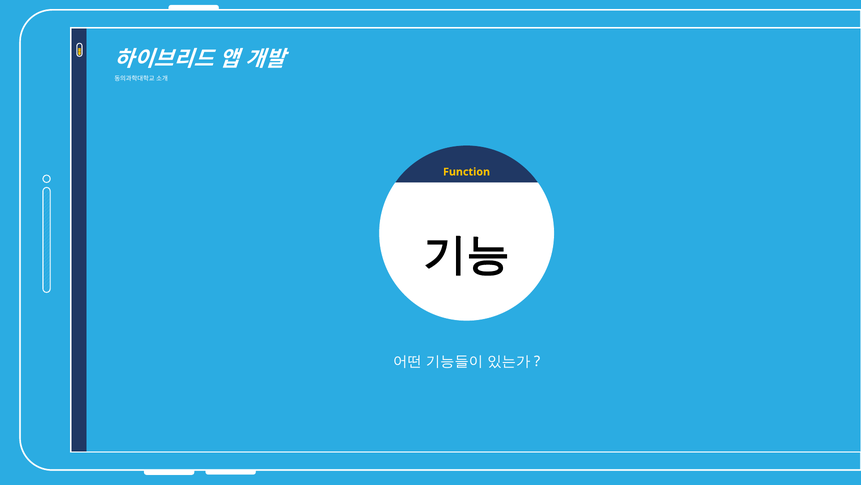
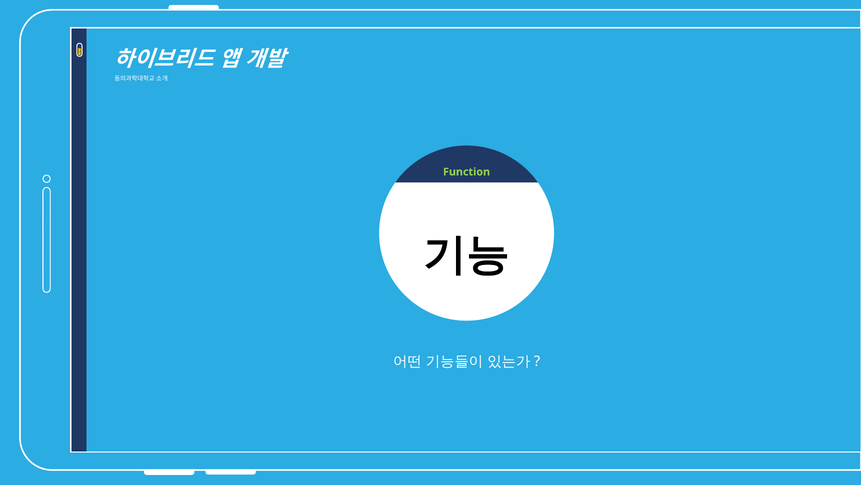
Function colour: yellow -> light green (467, 172)
